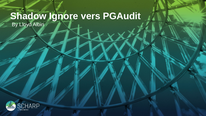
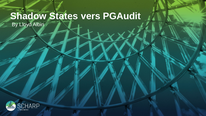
Ignore: Ignore -> States (64, 16)
